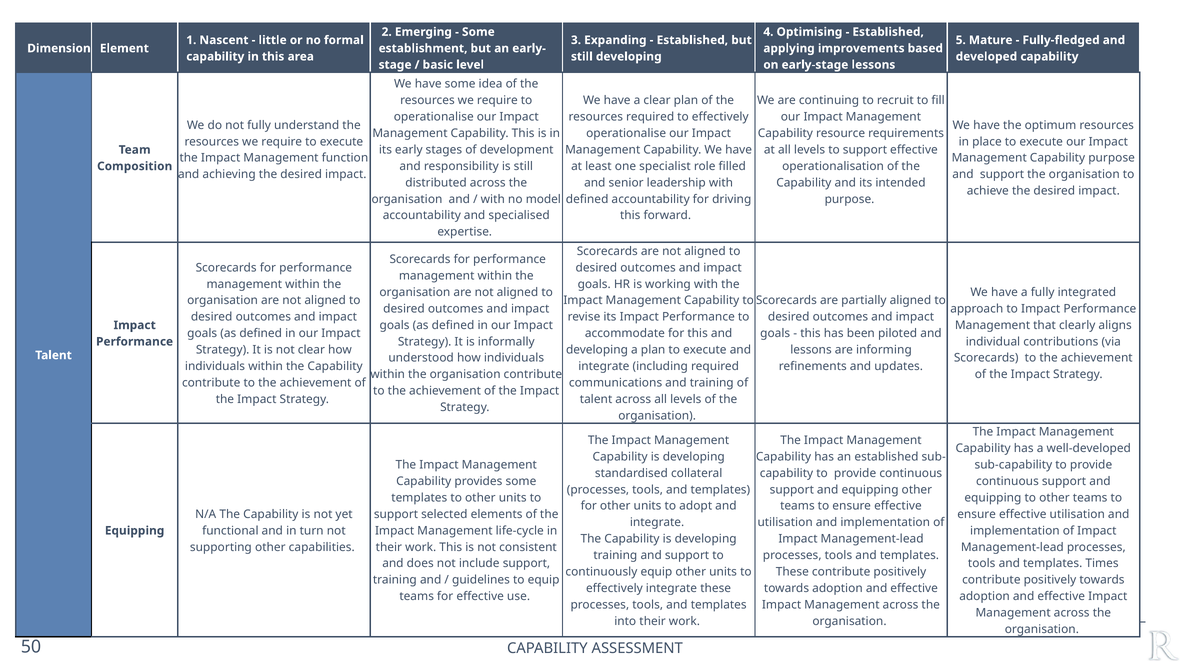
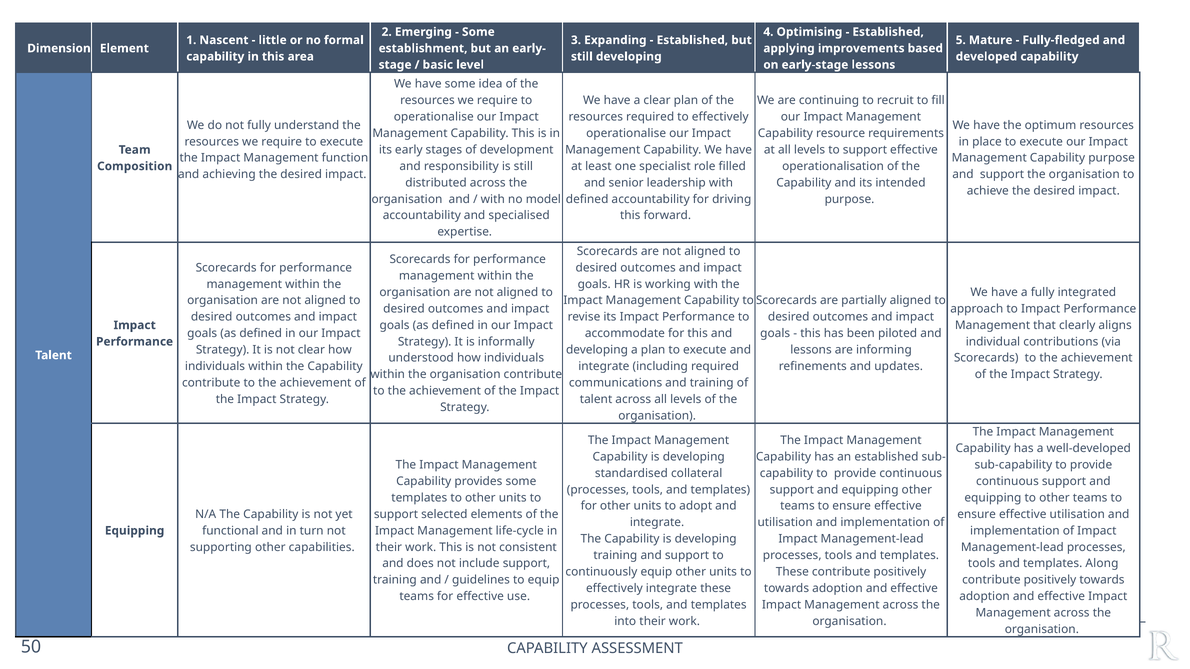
Times: Times -> Along (1102, 564)
